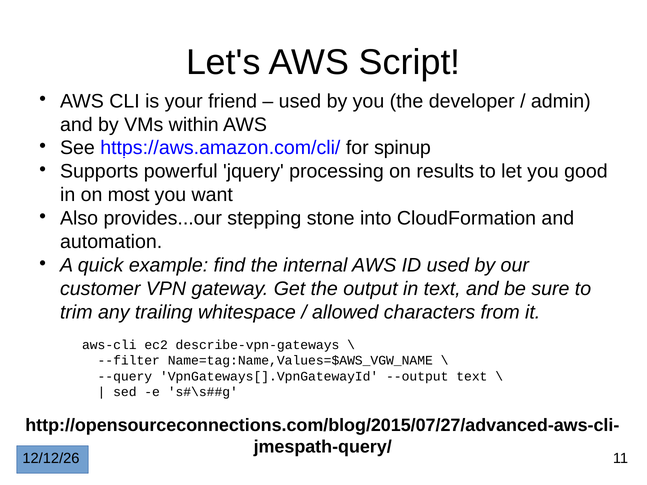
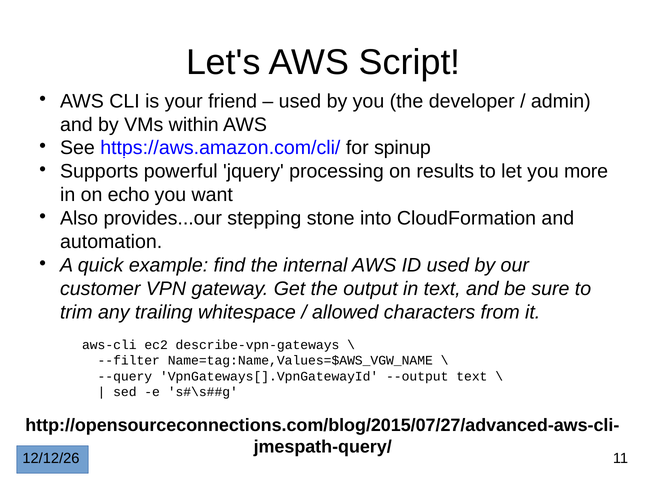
good: good -> more (586, 172)
most: most -> echo (129, 195)
